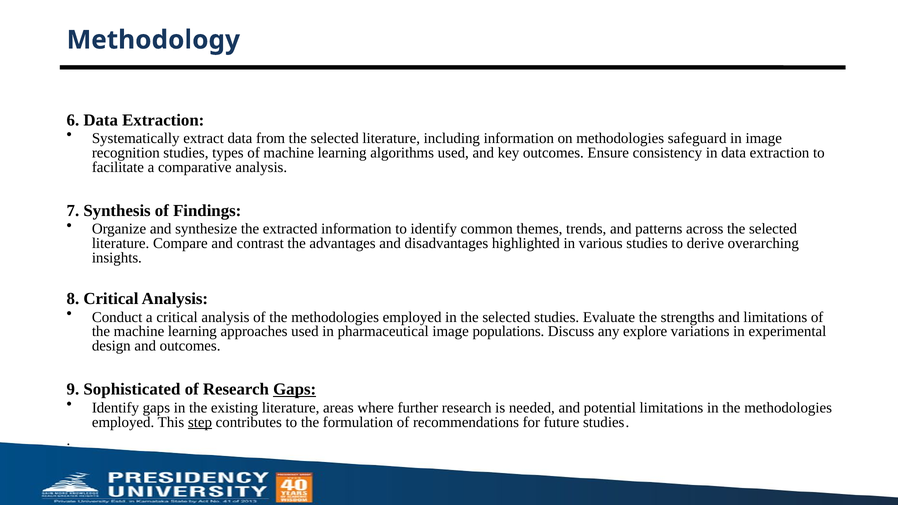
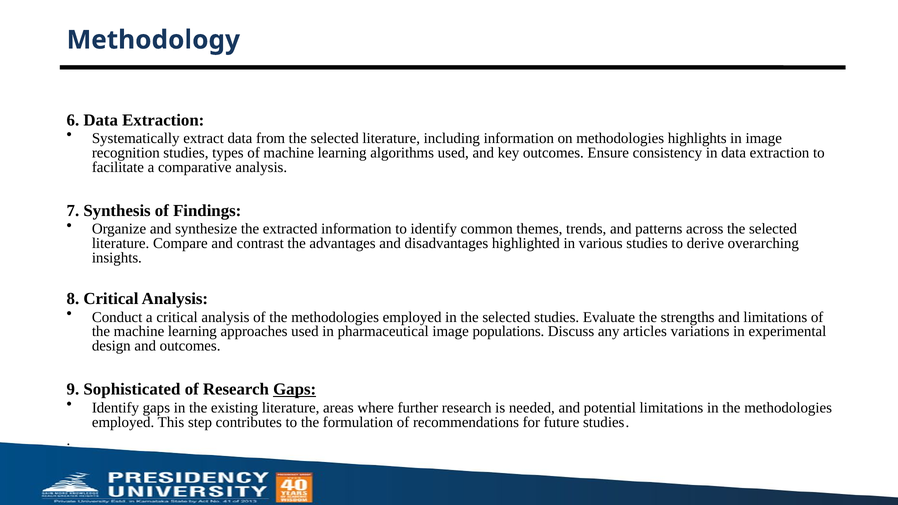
safeguard: safeguard -> highlights (697, 138)
explore: explore -> articles (645, 332)
step underline: present -> none (200, 422)
